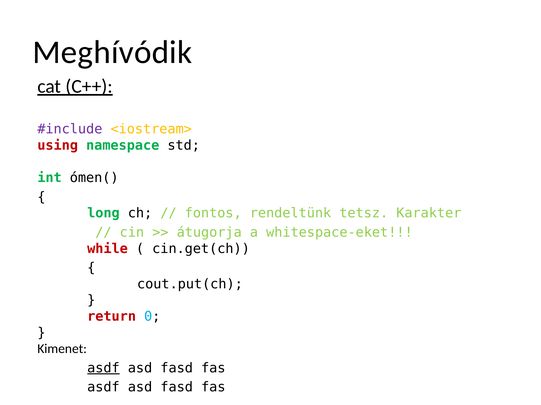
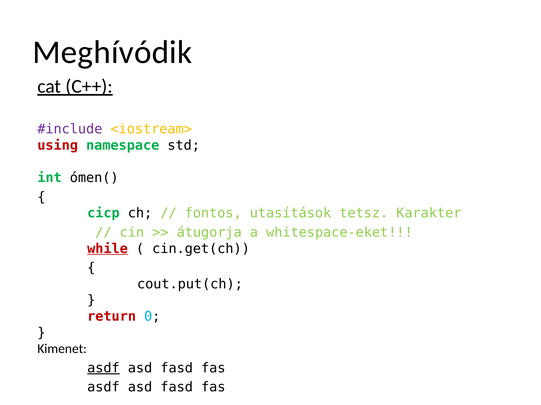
long: long -> cicp (103, 214)
rendeltünk: rendeltünk -> utasítások (291, 214)
while underline: none -> present (108, 249)
